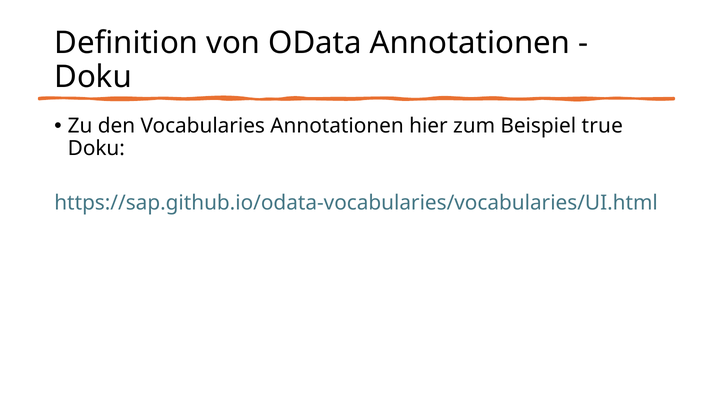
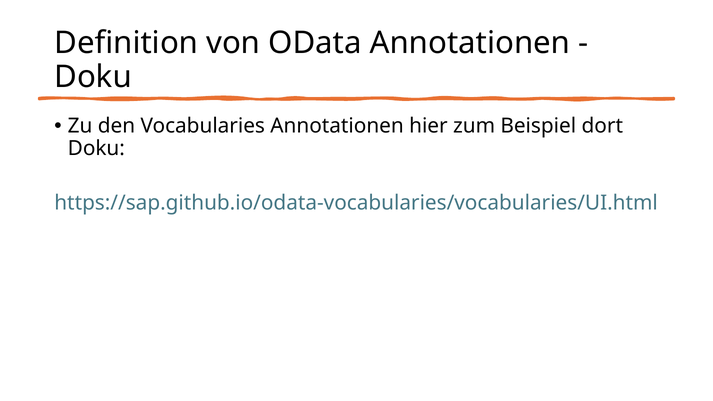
true: true -> dort (602, 126)
